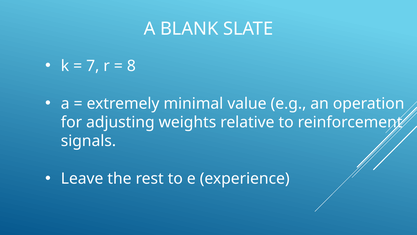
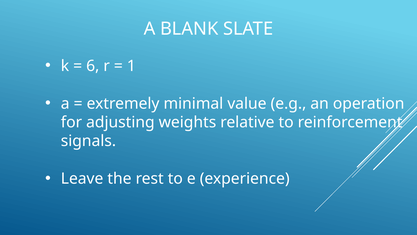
7: 7 -> 6 (93, 66)
8: 8 -> 1 (131, 66)
